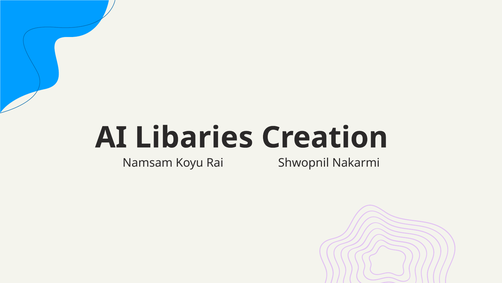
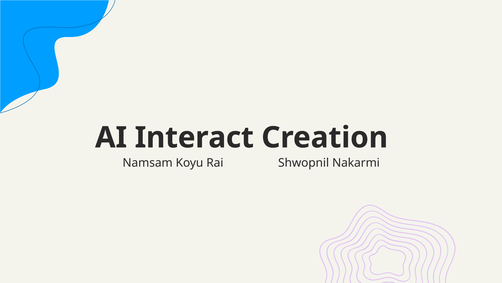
Libaries: Libaries -> Interact (194, 137)
